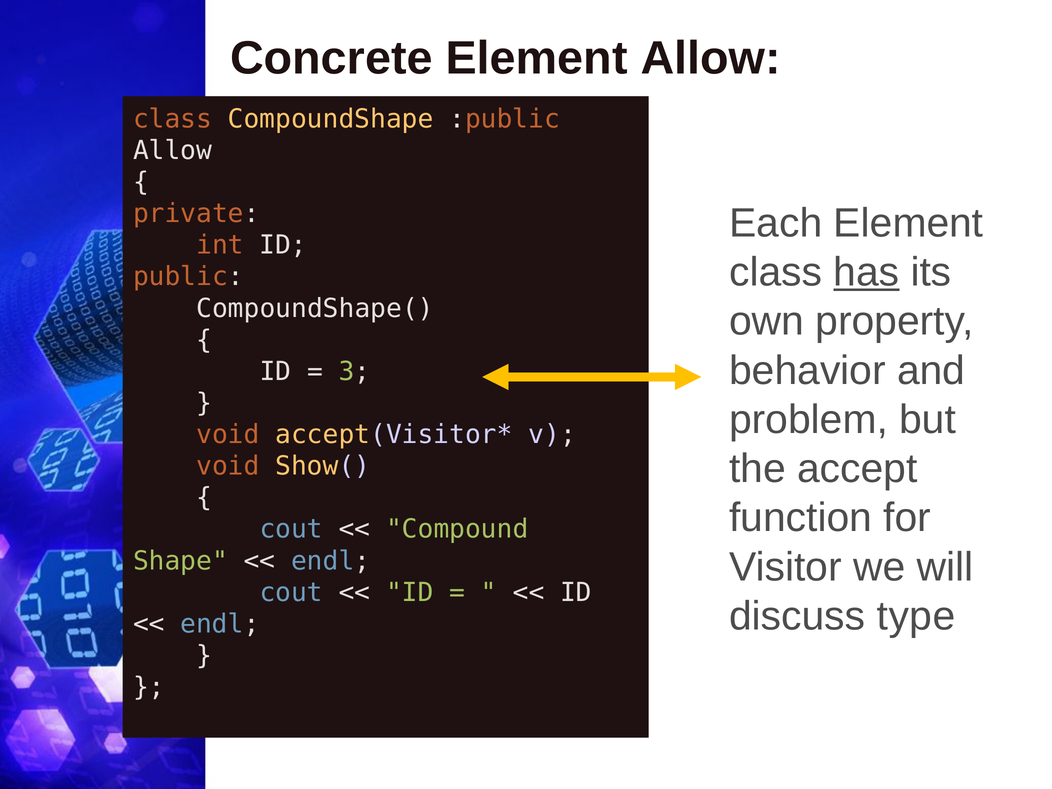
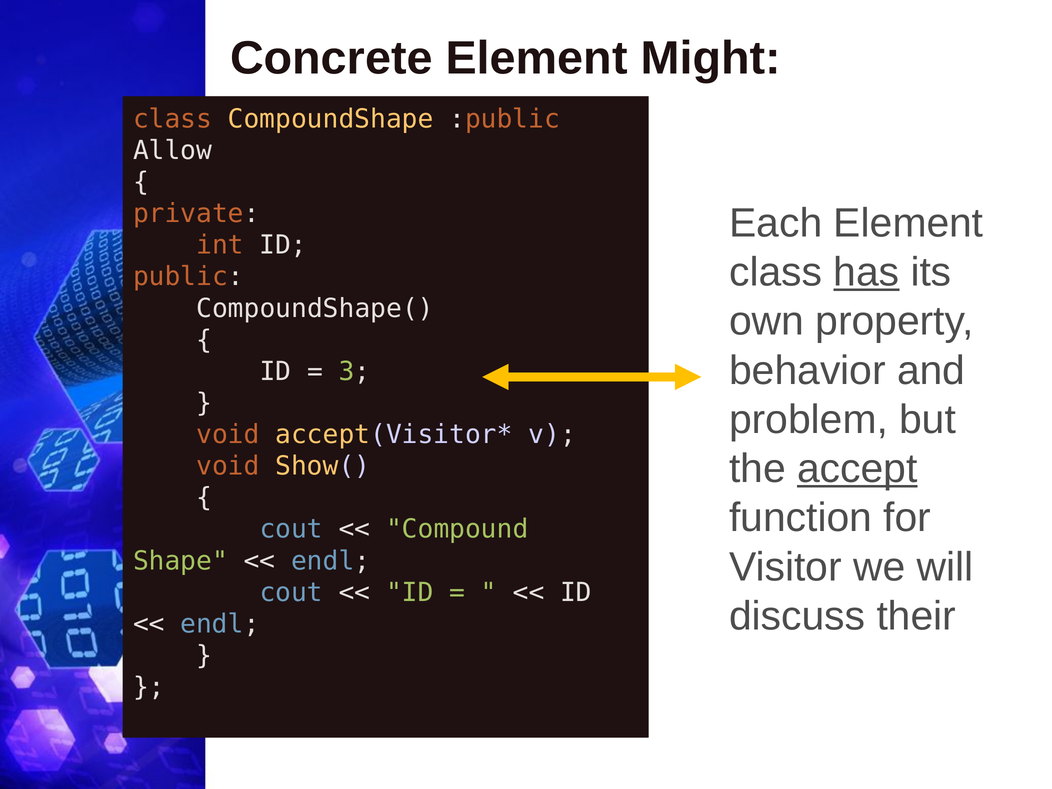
Element Allow: Allow -> Might (711, 58)
accept underline: none -> present (857, 469)
type: type -> their (916, 616)
